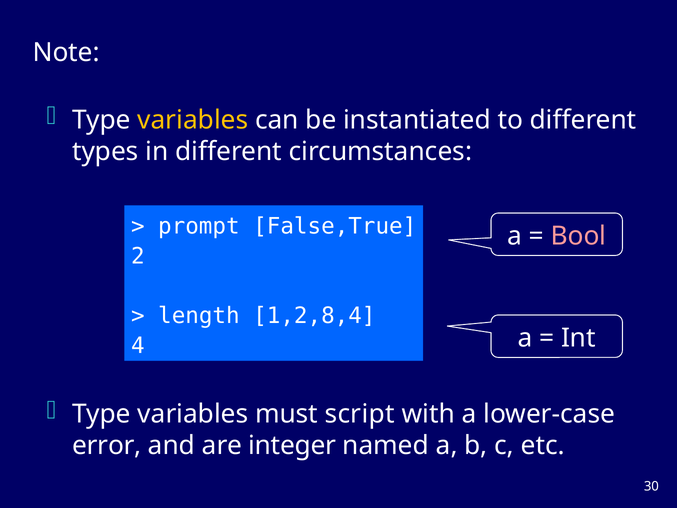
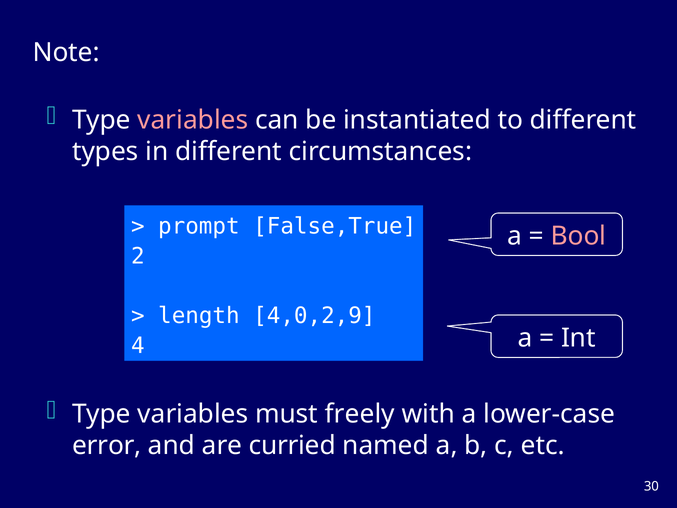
variables colour: yellow -> pink (193, 120)
1,2,8,4: 1,2,8,4 -> 4,0,2,9 (314, 316)
script: script -> freely (360, 414)
integer: integer -> curried (292, 446)
